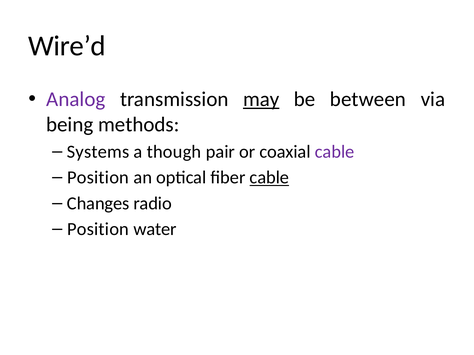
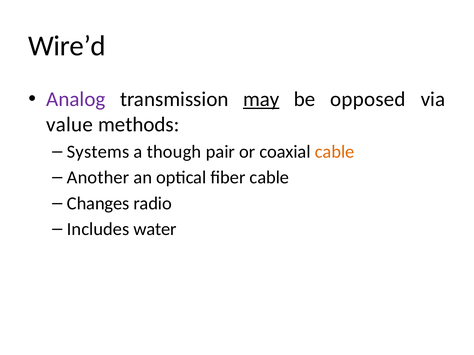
between: between -> opposed (368, 99)
being: being -> value (70, 125)
cable colour: purple -> orange (335, 152)
Position: Position -> Another (98, 178)
cable underline: present -> none (269, 178)
Position: Position -> Includes (98, 229)
